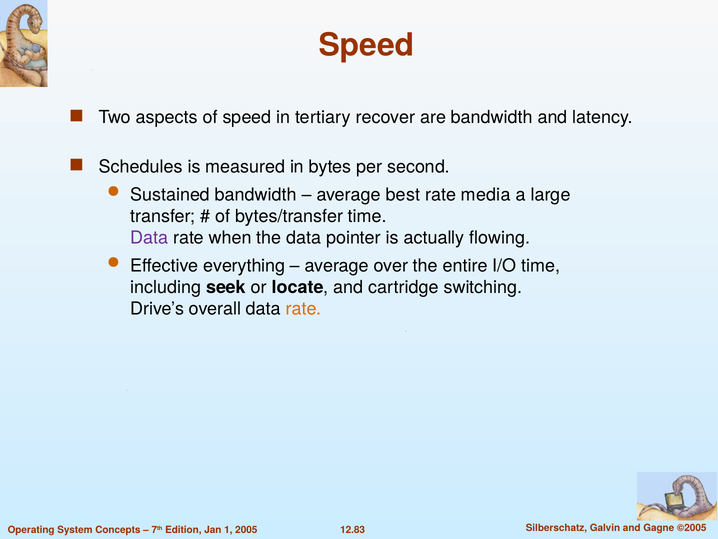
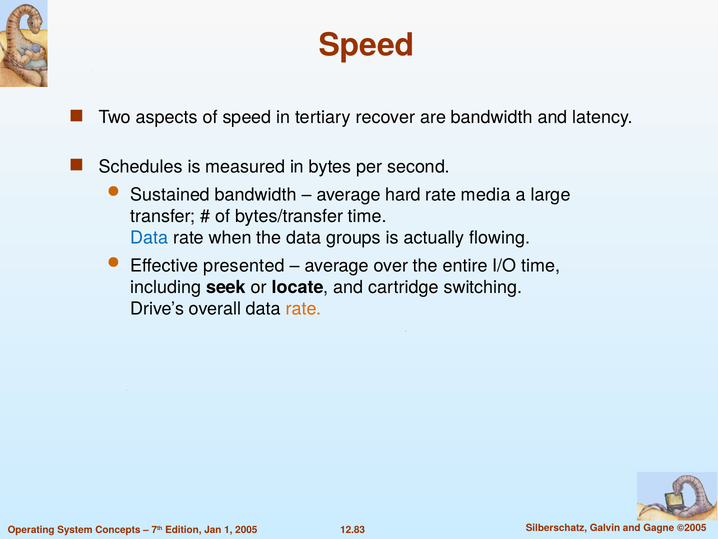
best: best -> hard (403, 194)
Data colour: purple -> blue (149, 238)
pointer: pointer -> groups (354, 238)
everything: everything -> presented (244, 265)
